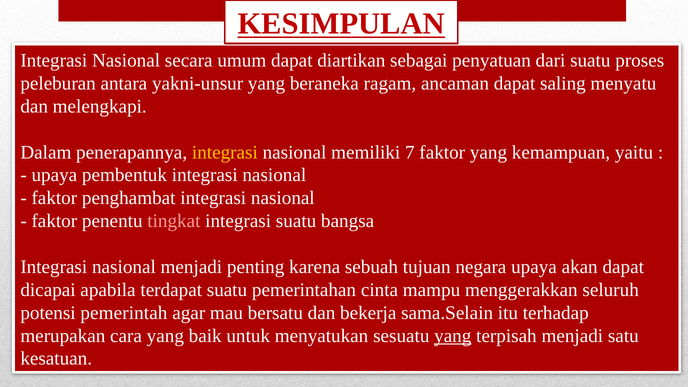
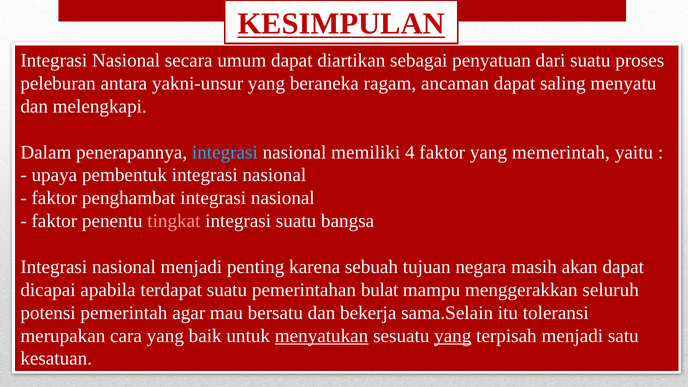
integrasi colour: yellow -> light blue (225, 152)
7: 7 -> 4 (410, 152)
kemampuan: kemampuan -> memerintah (561, 152)
negara upaya: upaya -> masih (534, 267)
cinta: cinta -> bulat (380, 290)
terhadap: terhadap -> toleransi (556, 313)
menyatukan underline: none -> present (322, 336)
